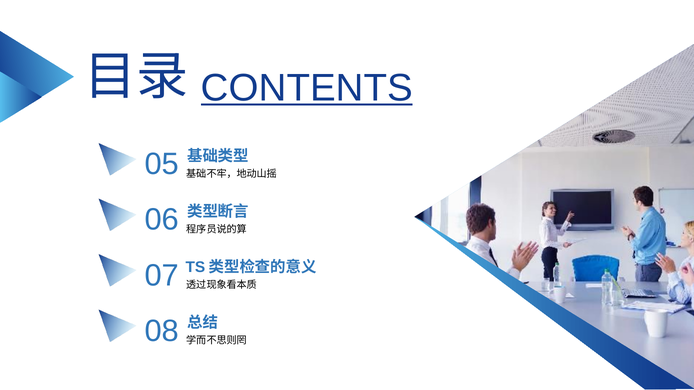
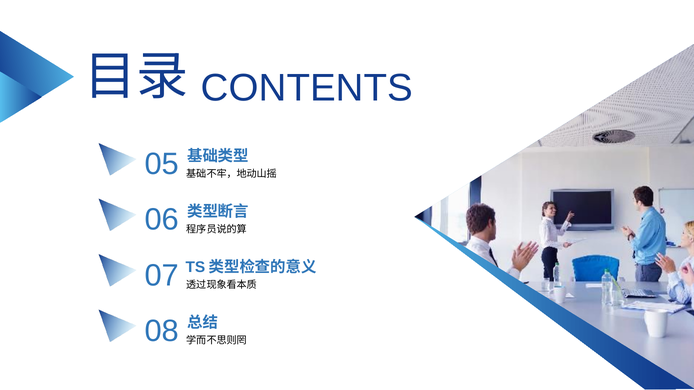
CONTENTS underline: present -> none (307, 88)
